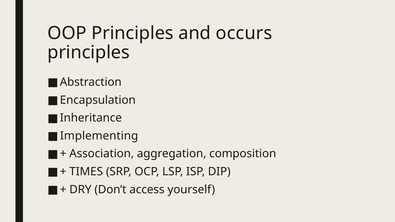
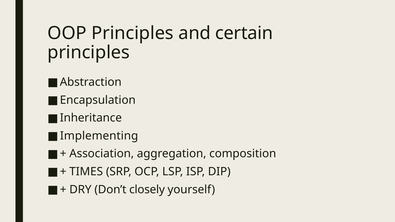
occurs: occurs -> certain (244, 33)
access: access -> closely (147, 190)
